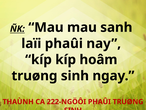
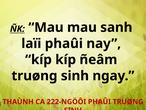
hoâm: hoâm -> ñeâm (98, 59)
